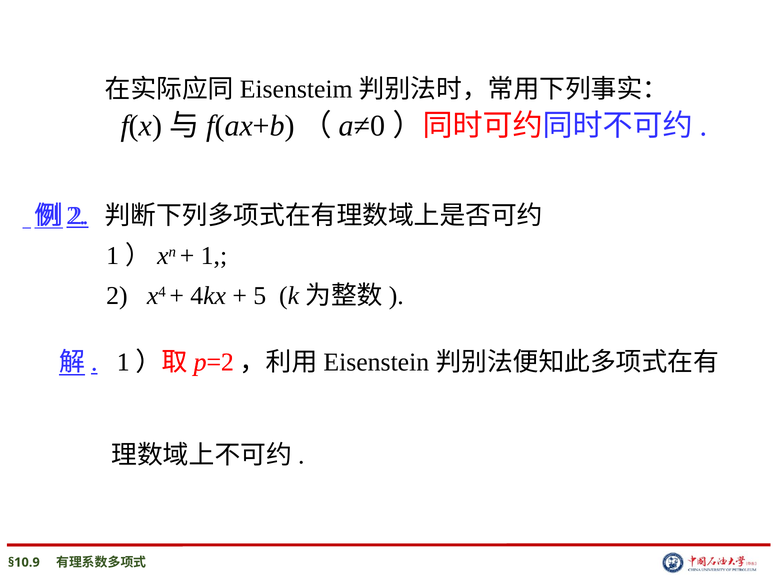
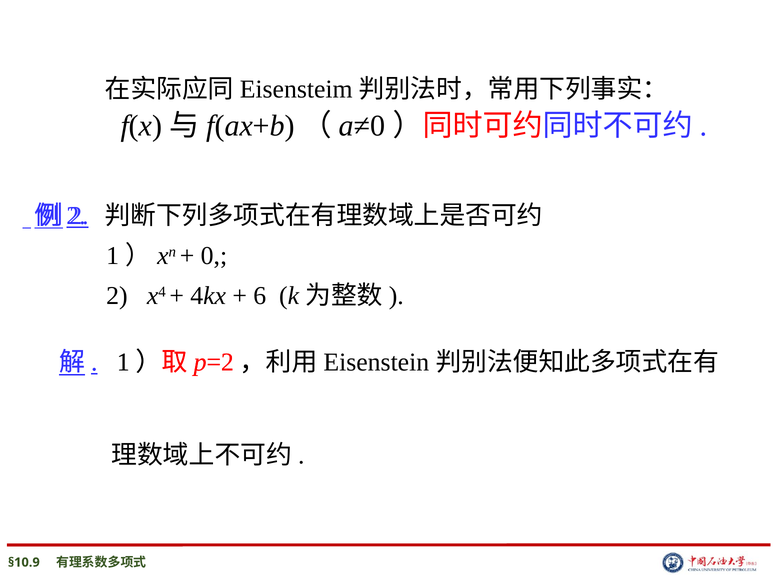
1: 1 -> 0 (214, 256)
5: 5 -> 6 (260, 296)
